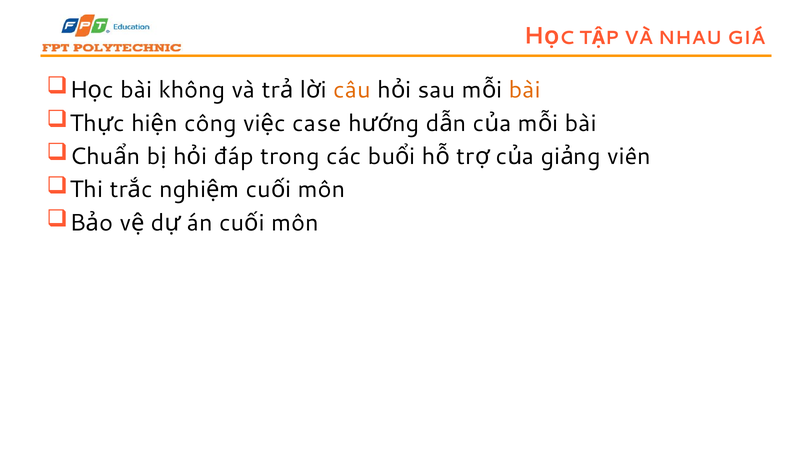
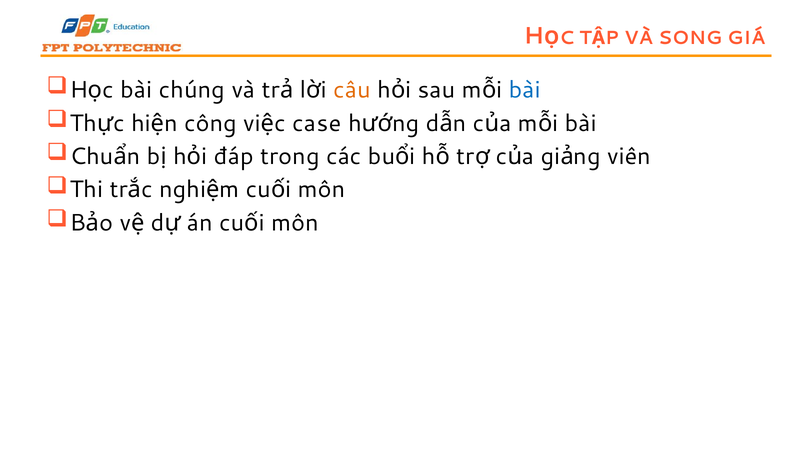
NHAU: NHAU -> SONG (690, 38)
không: không -> chúng (192, 90)
bài colour: orange -> blue (525, 90)
